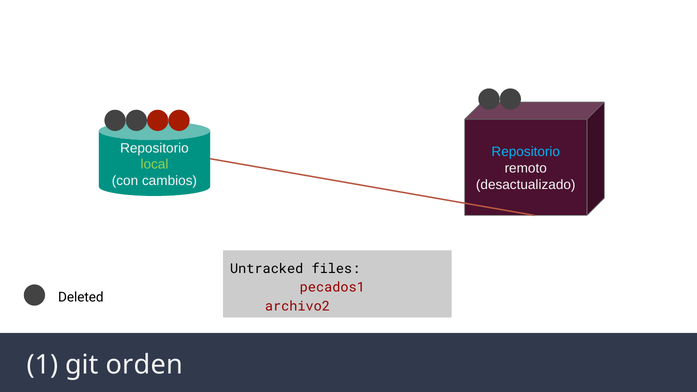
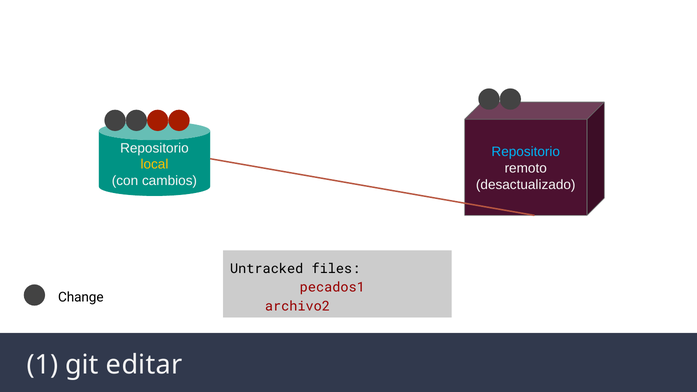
local colour: light green -> yellow (154, 164)
Deleted: Deleted -> Change (81, 297)
orden: orden -> editar (144, 365)
